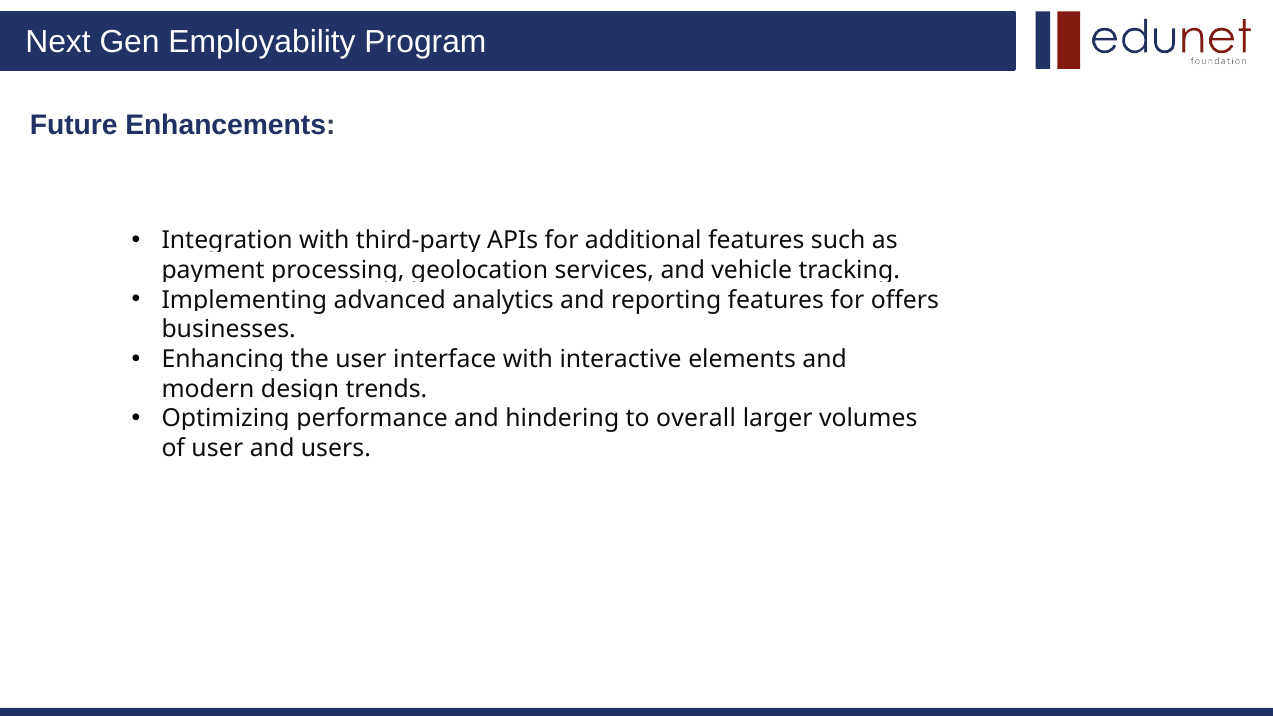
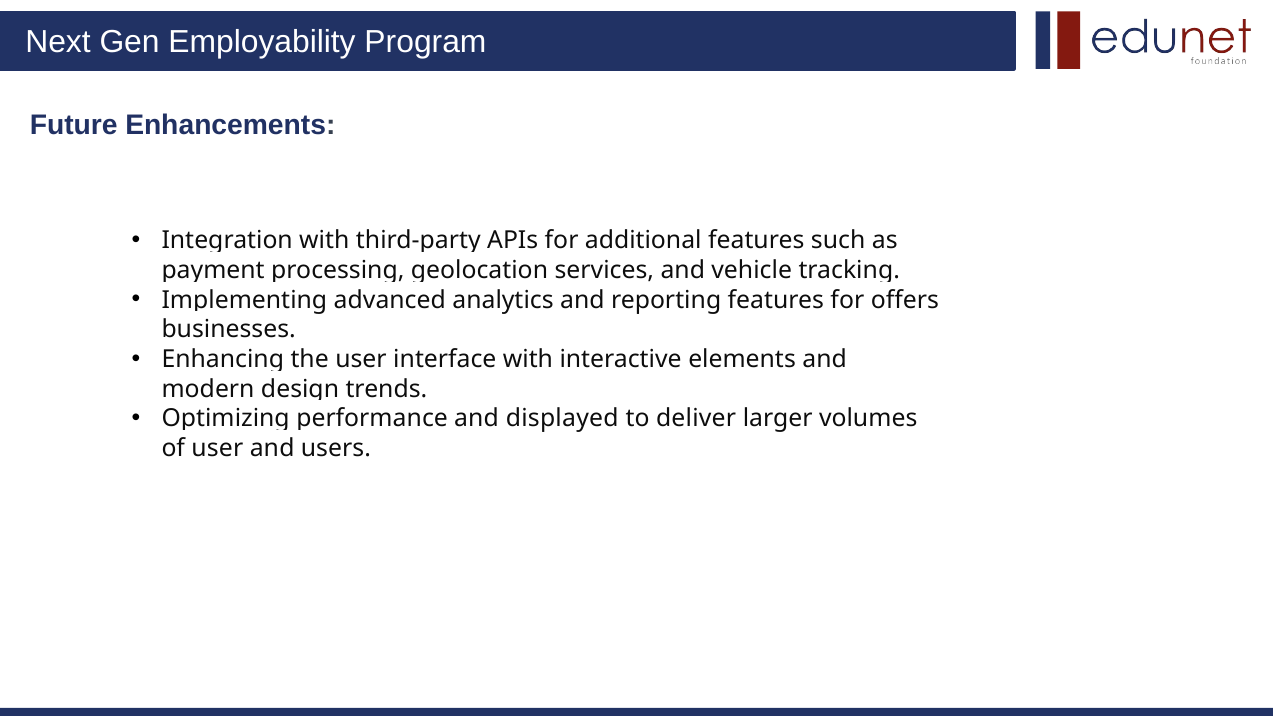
hindering: hindering -> displayed (562, 419)
overall: overall -> deliver (696, 419)
